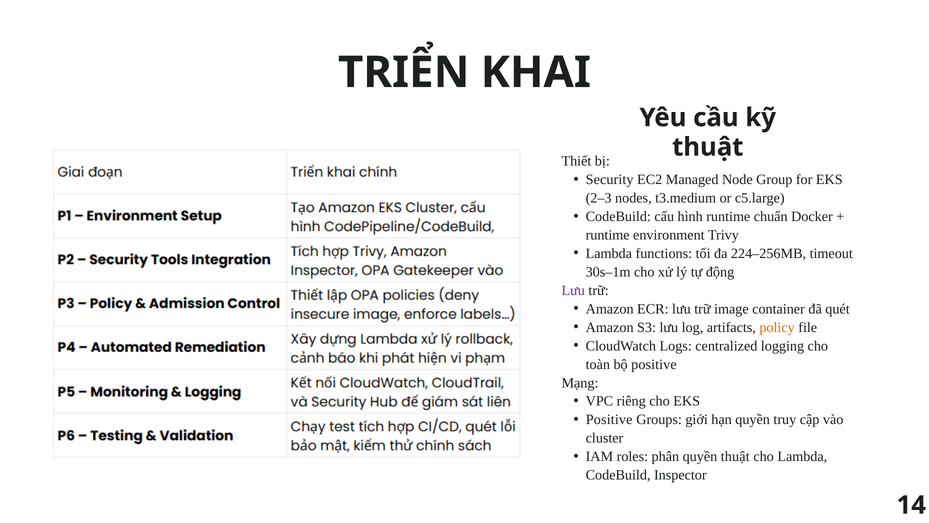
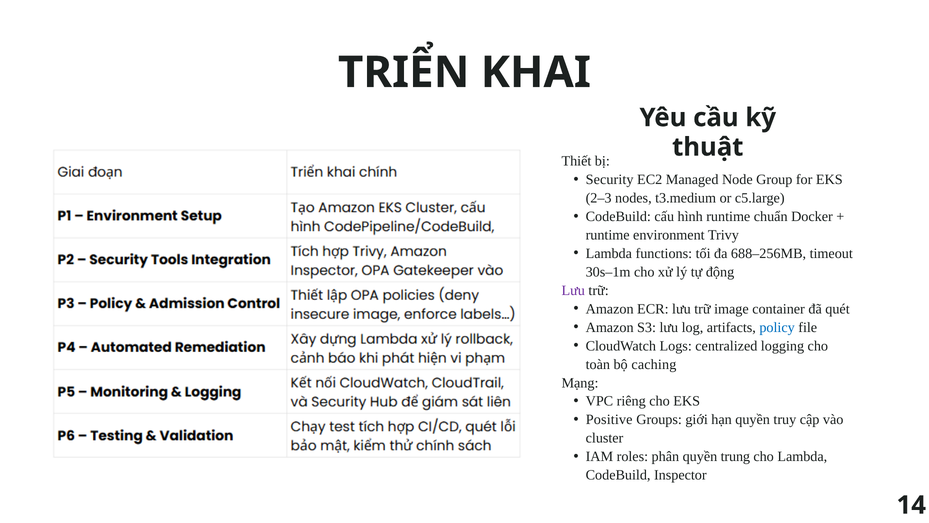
224–256MB: 224–256MB -> 688–256MB (769, 253)
policy colour: orange -> blue (777, 327)
bộ positive: positive -> caching (654, 364)
quyền thuật: thuật -> trung (735, 456)
